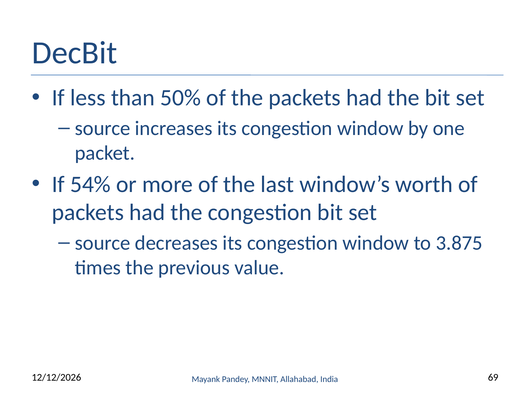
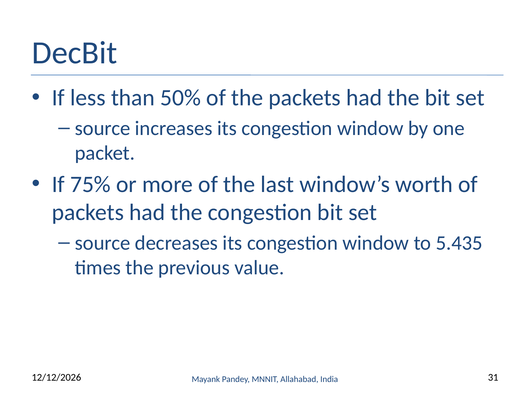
54%: 54% -> 75% (90, 185)
3.875: 3.875 -> 5.435 (459, 243)
69: 69 -> 31 (493, 378)
